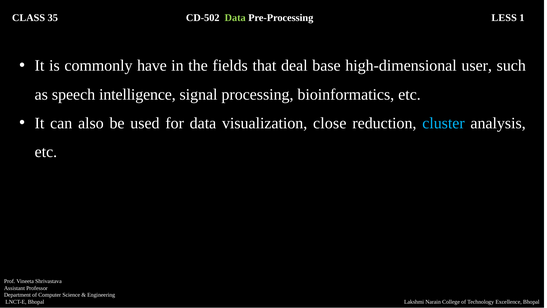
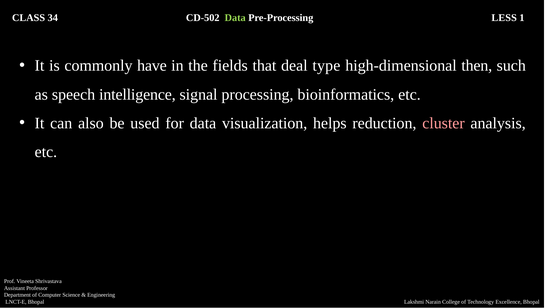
35: 35 -> 34 (53, 18)
base: base -> type (326, 66)
user: user -> then (477, 66)
close: close -> helps (330, 123)
cluster colour: light blue -> pink (443, 123)
